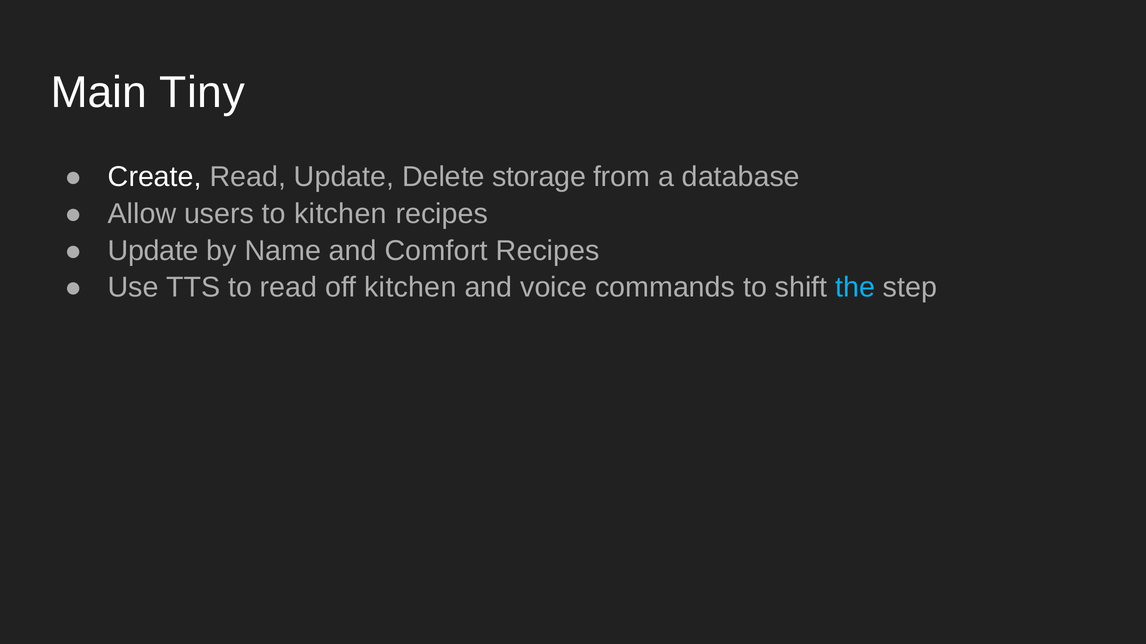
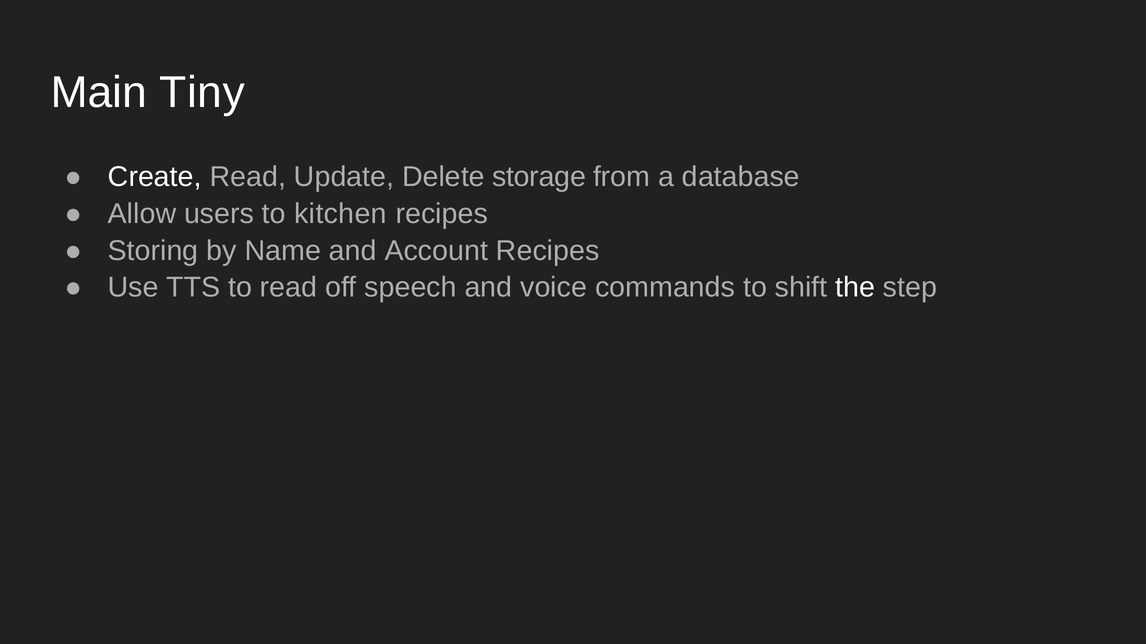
Update: Update -> Storing (153, 251)
Comfort: Comfort -> Account (436, 251)
off kitchen: kitchen -> speech (411, 288)
the colour: light blue -> white (855, 288)
